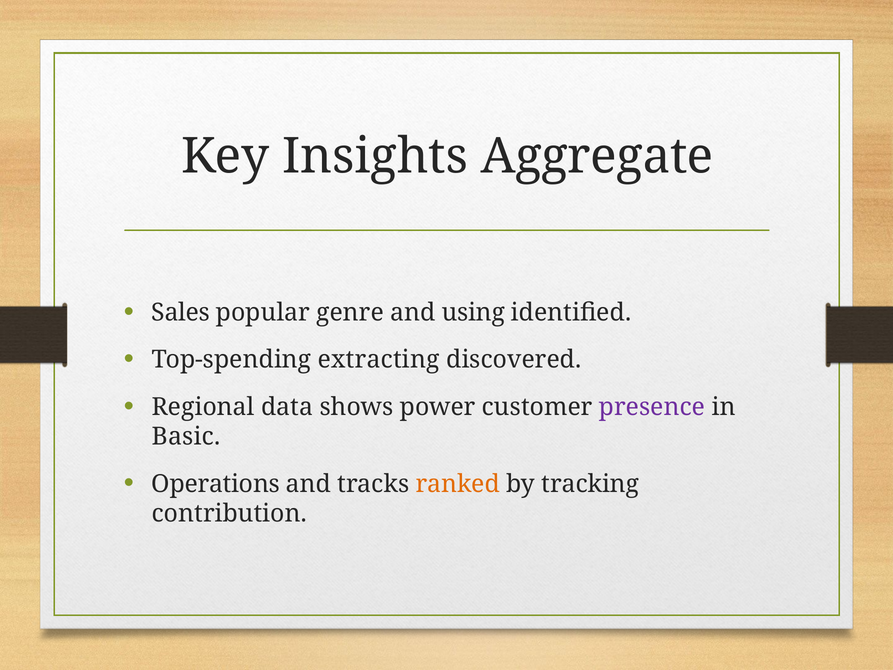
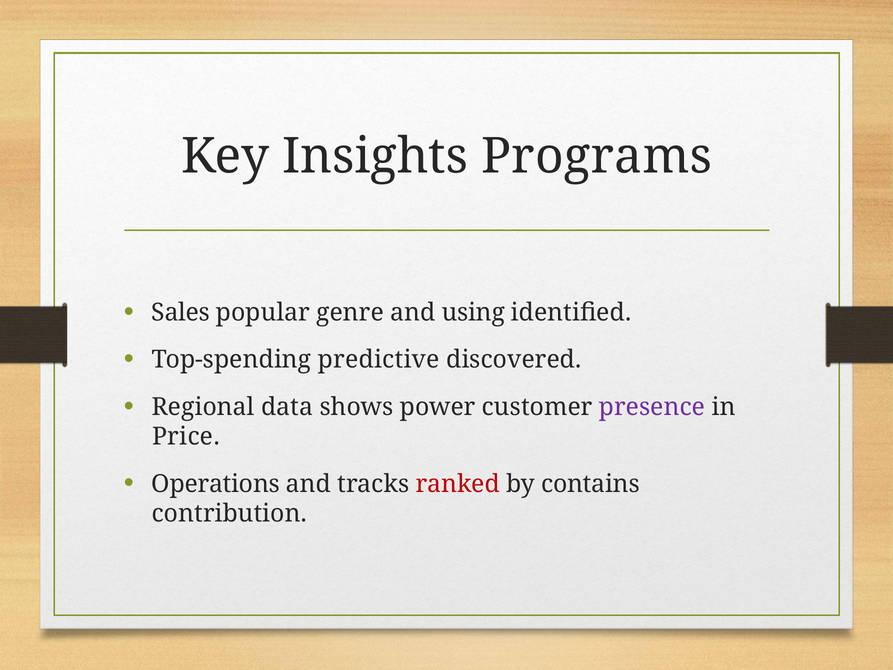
Aggregate: Aggregate -> Programs (597, 157)
extracting: extracting -> predictive (379, 360)
Basic: Basic -> Price (186, 436)
ranked colour: orange -> red (458, 484)
tracking: tracking -> contains (590, 484)
